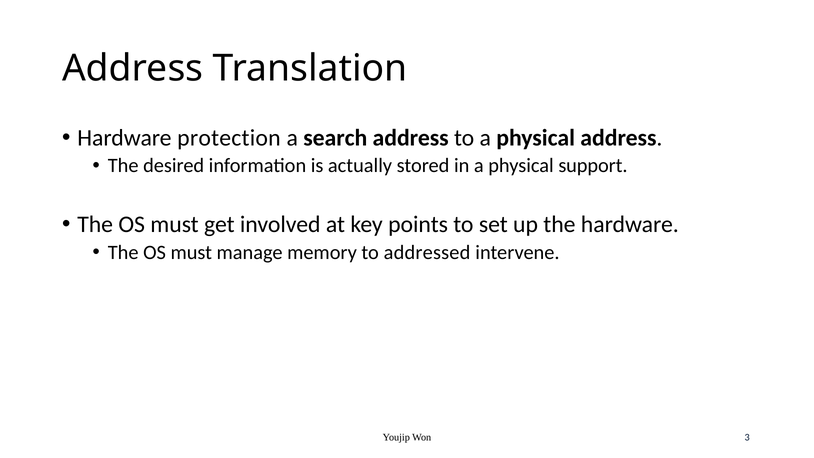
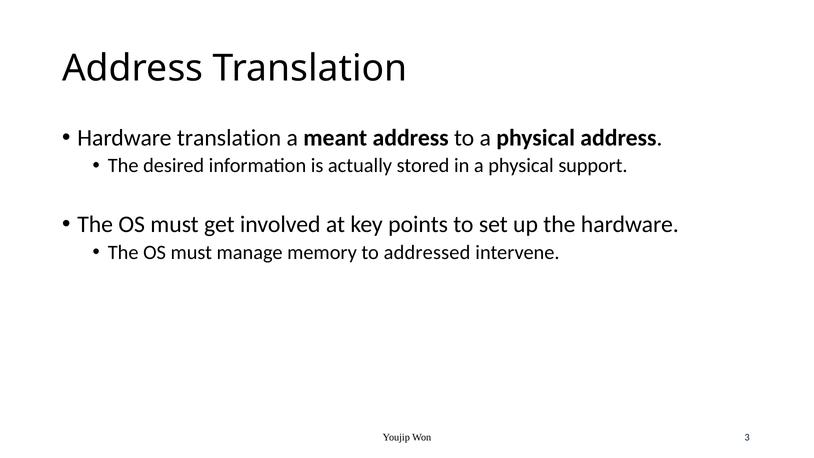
Hardware protection: protection -> translation (229, 138)
search: search -> meant (335, 138)
